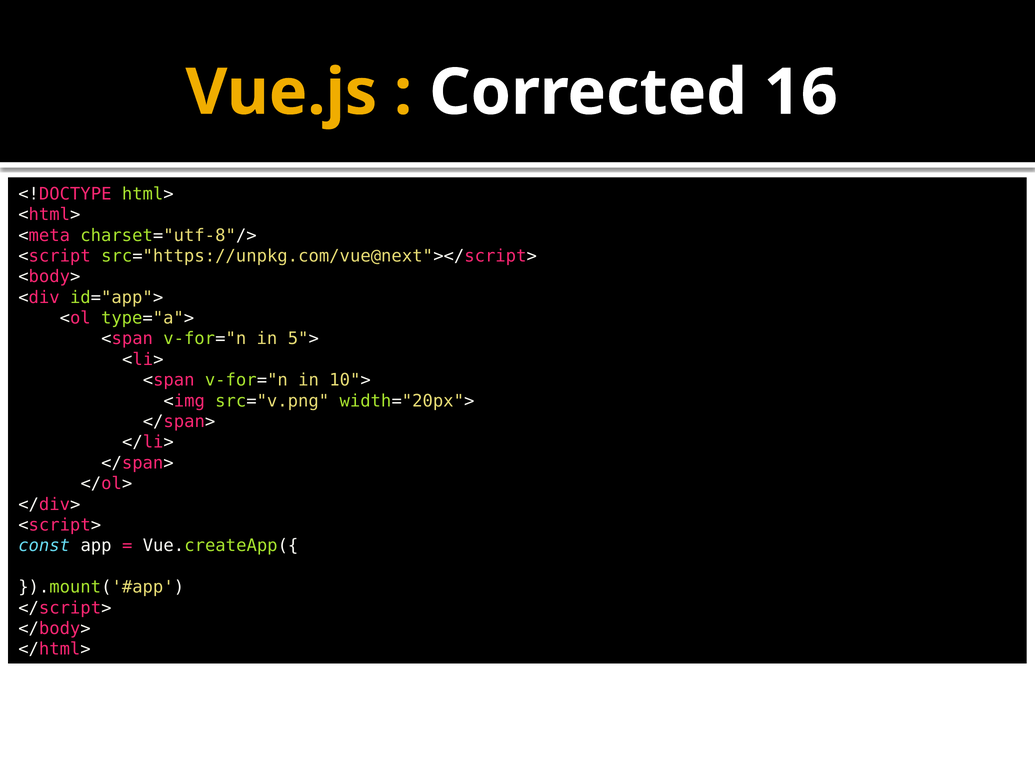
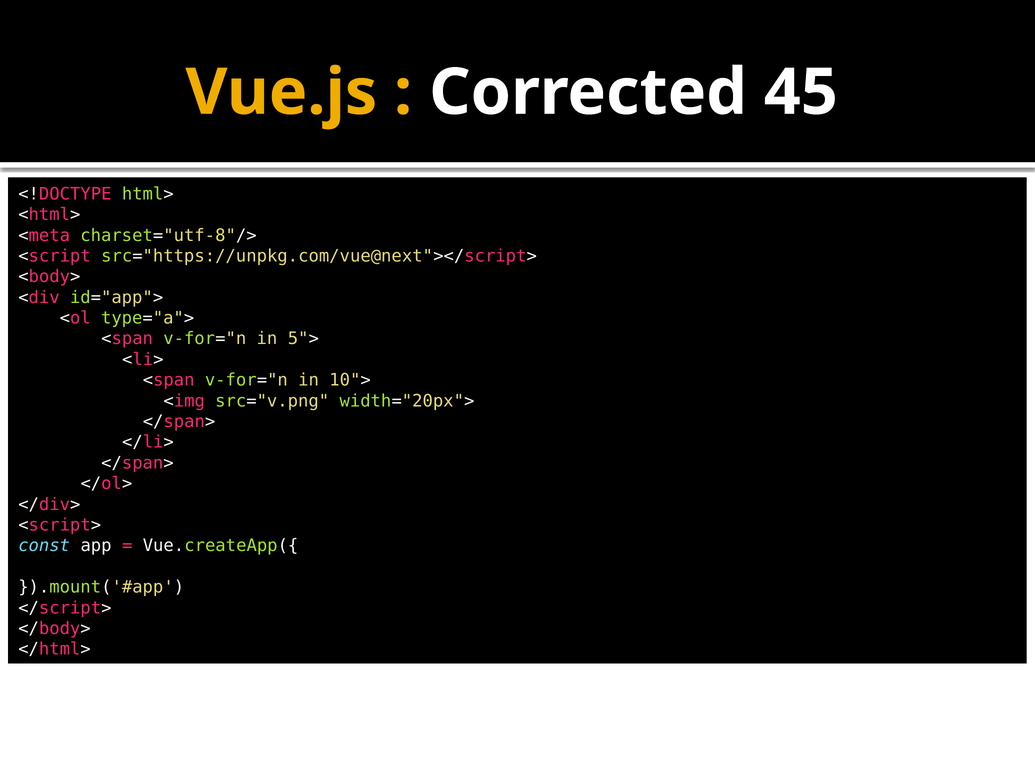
16: 16 -> 45 (801, 93)
